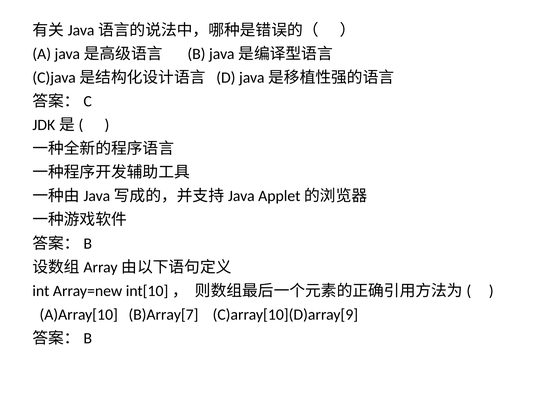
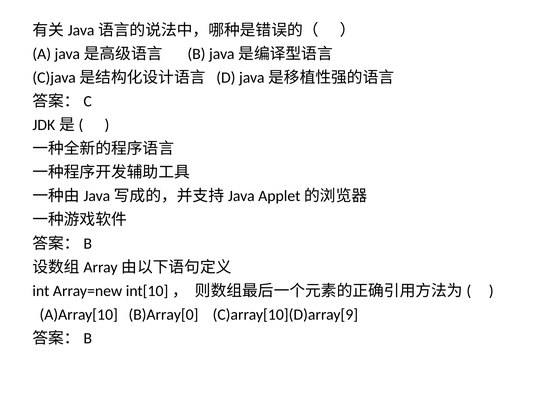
B)Array[7: B)Array[7 -> B)Array[0 (163, 315)
